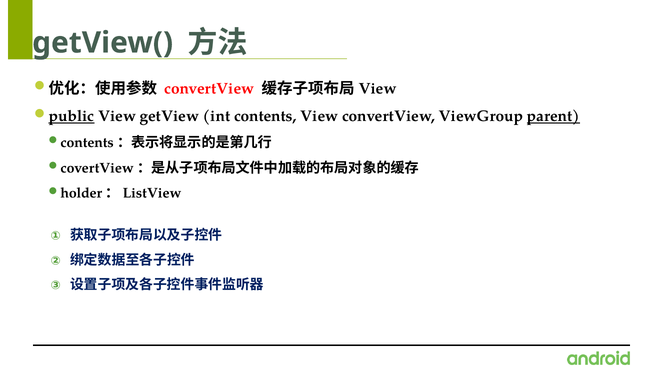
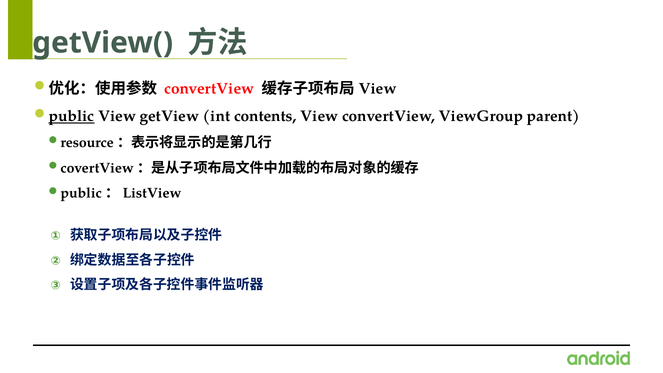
parent underline: present -> none (554, 116)
contents: contents -> resource (87, 142)
holder: holder -> public (81, 193)
